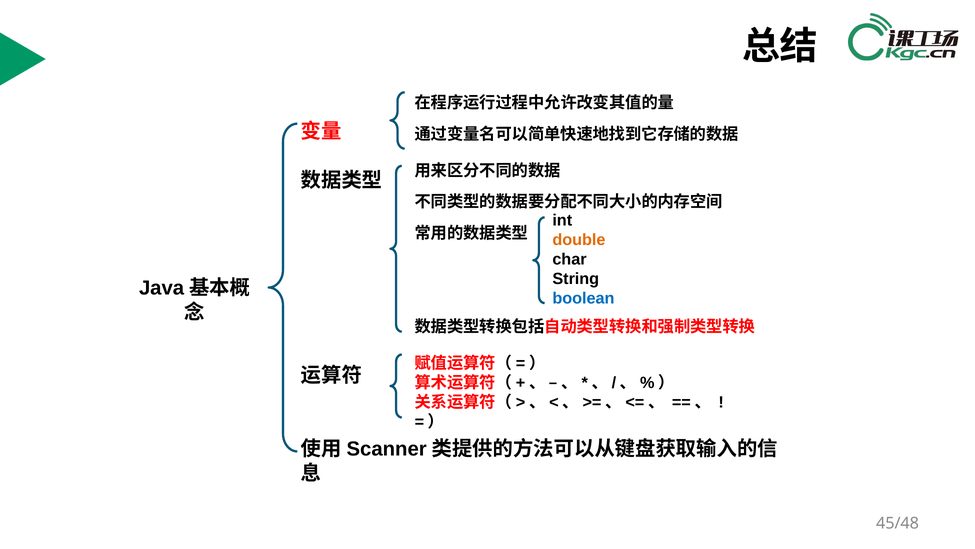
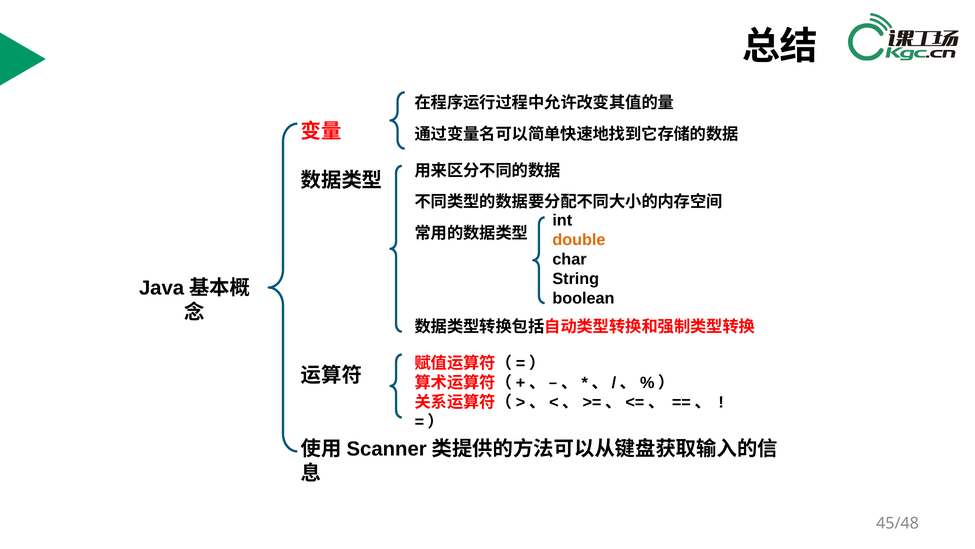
boolean colour: blue -> black (583, 298)
